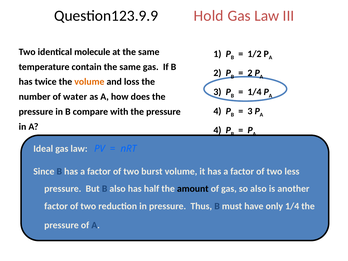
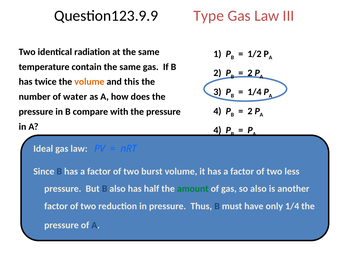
Hold: Hold -> Type (209, 16)
molecule: molecule -> radiation (92, 52)
loss: loss -> this (132, 82)
3: 3 -> 2 (250, 111)
amount colour: black -> green (193, 189)
